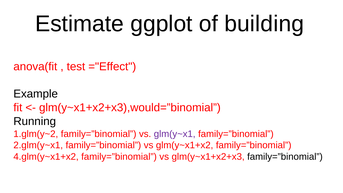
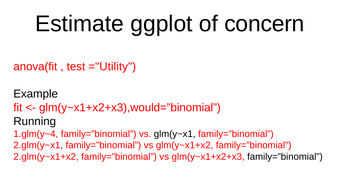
building: building -> concern (264, 24)
="Effect: ="Effect -> ="Utility (112, 67)
1.glm(y~2: 1.glm(y~2 -> 1.glm(y~4 (36, 134)
glm(y~x1 colour: purple -> black (175, 134)
4.glm(y~x1+x2: 4.glm(y~x1+x2 -> 2.glm(y~x1+x2 (46, 157)
